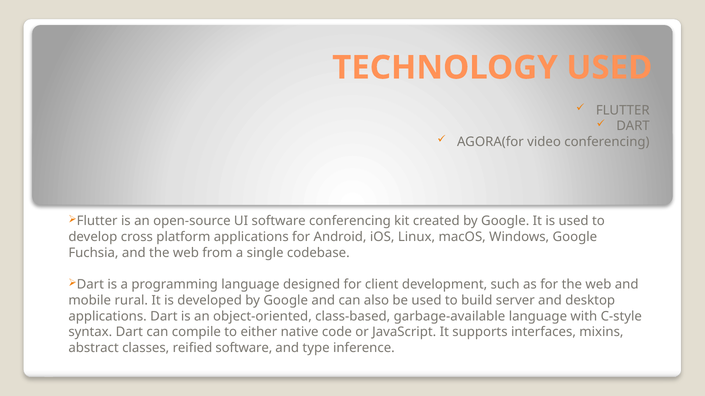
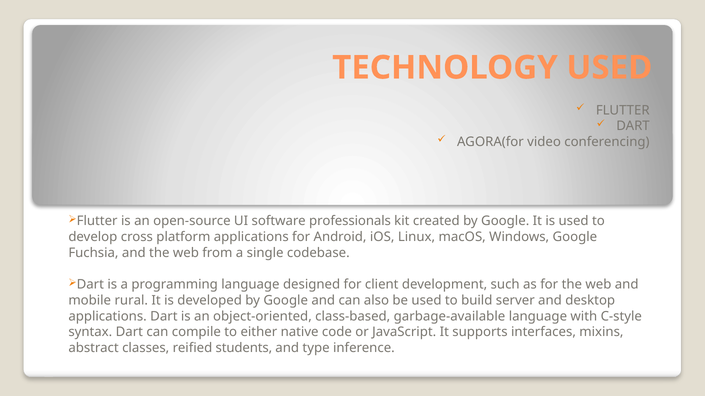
software conferencing: conferencing -> professionals (350, 221)
reified software: software -> students (244, 348)
